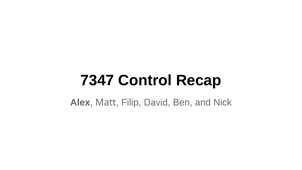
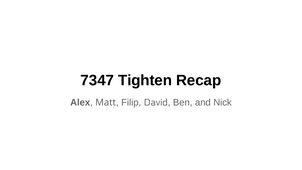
Control: Control -> Tighten (145, 80)
